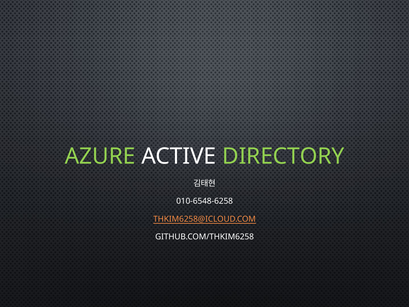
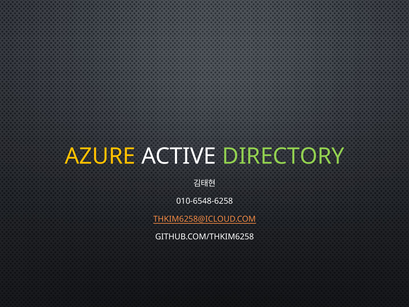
AZURE colour: light green -> yellow (100, 156)
